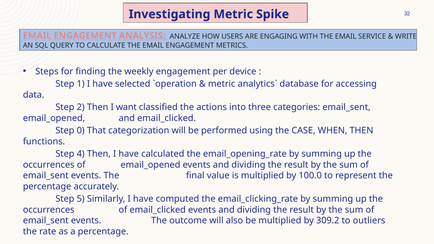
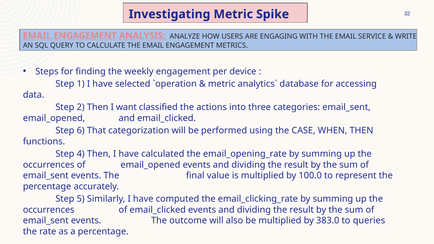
0: 0 -> 6 (81, 131)
309.2: 309.2 -> 383.0 (328, 221)
outliers: outliers -> queries (369, 221)
